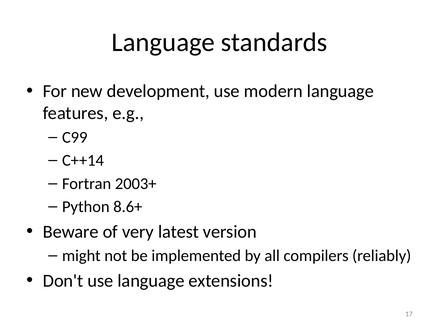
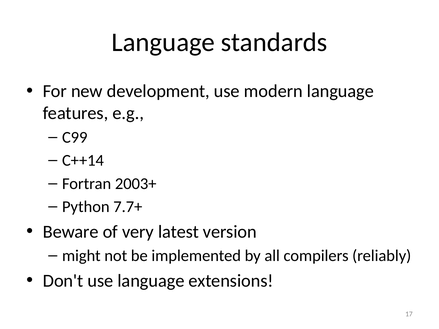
8.6+: 8.6+ -> 7.7+ (128, 207)
